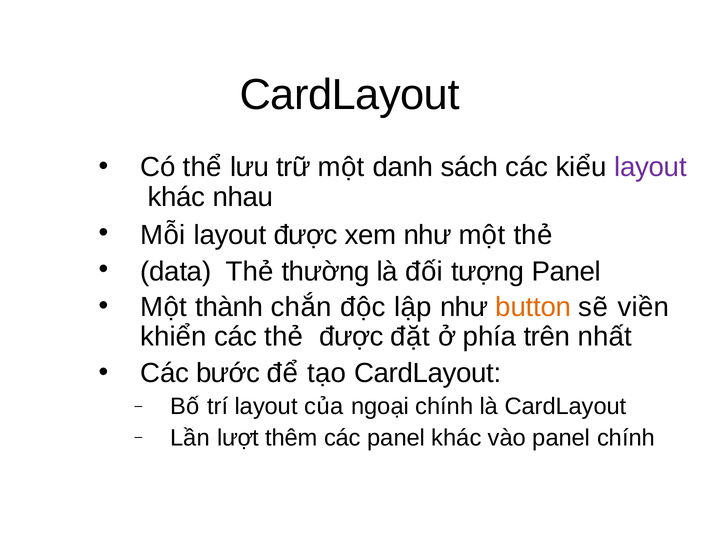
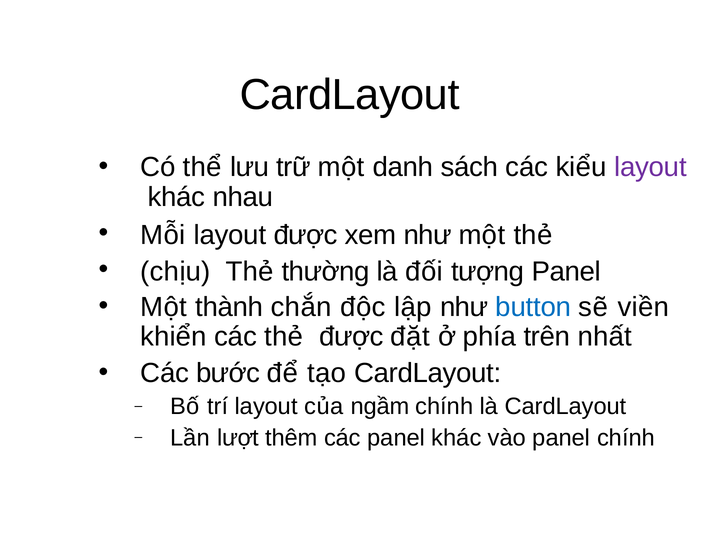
data: data -> chịu (176, 272)
button colour: orange -> blue (533, 307)
ngoại: ngoại -> ngầm (380, 407)
